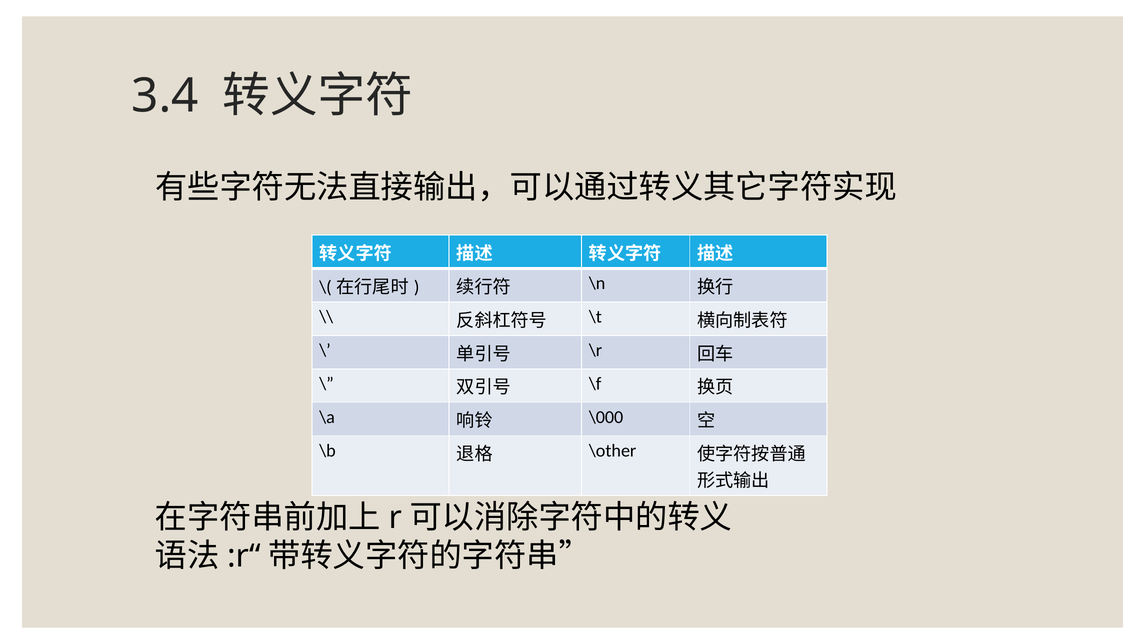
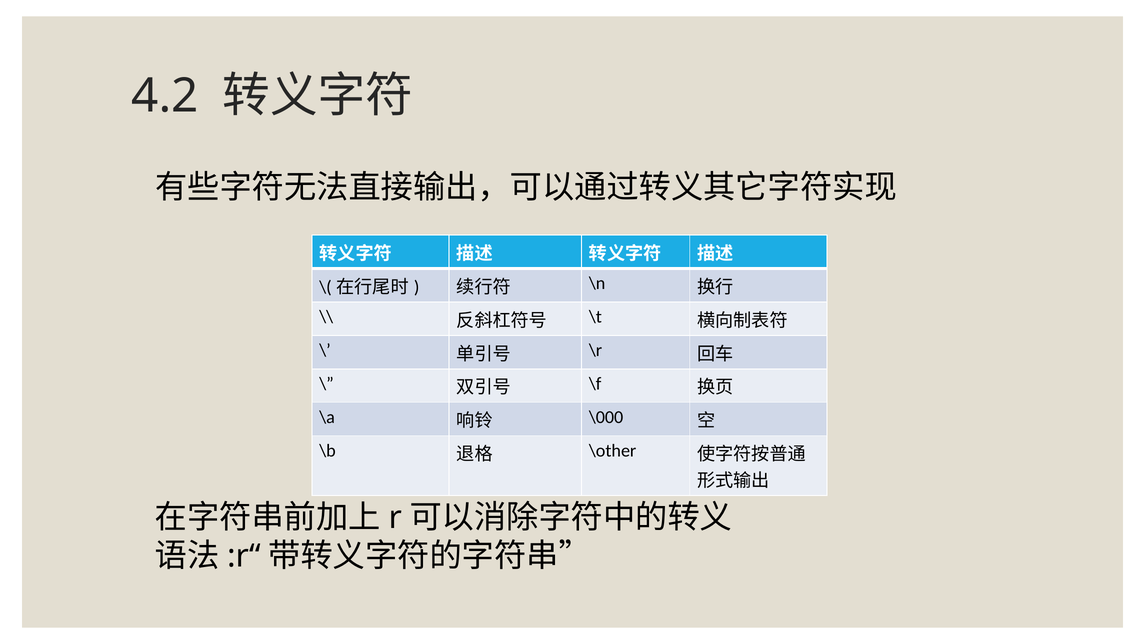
3.4: 3.4 -> 4.2 (165, 96)
